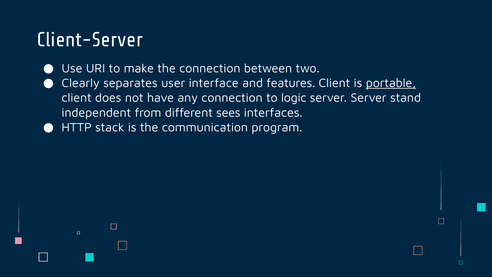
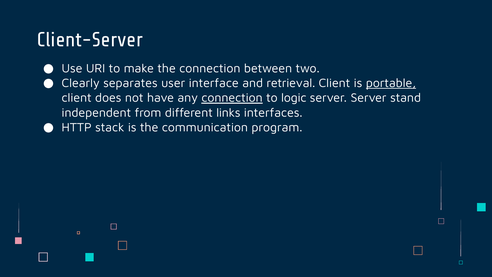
features: features -> retrieval (291, 83)
connection underline: none -> present (232, 98)
sees: sees -> links (228, 113)
